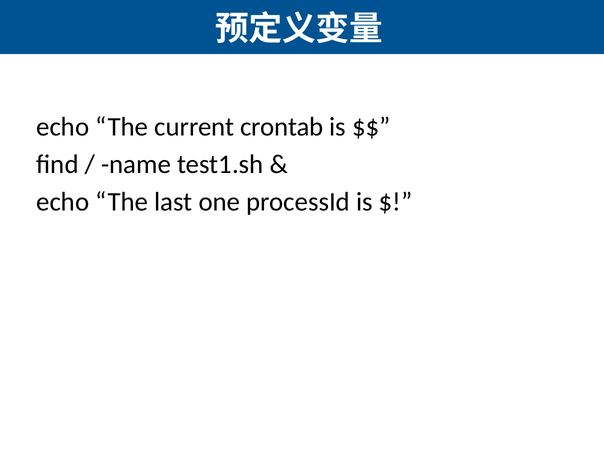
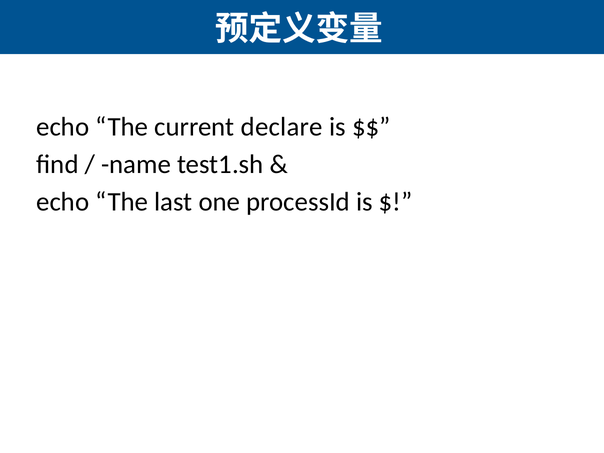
crontab: crontab -> declare (282, 127)
